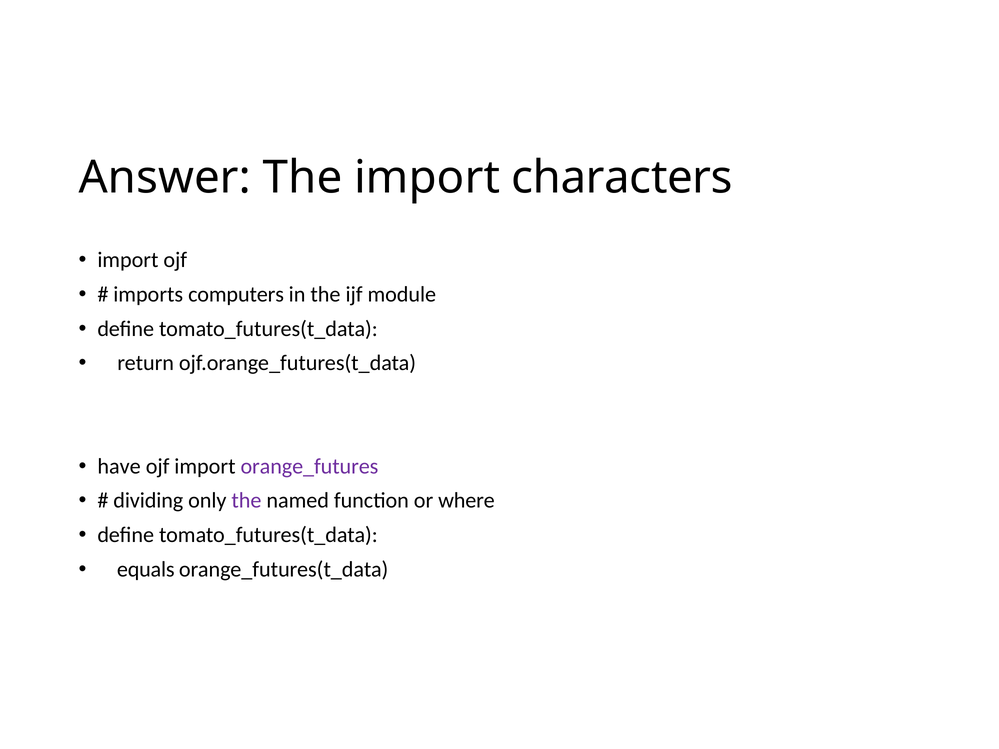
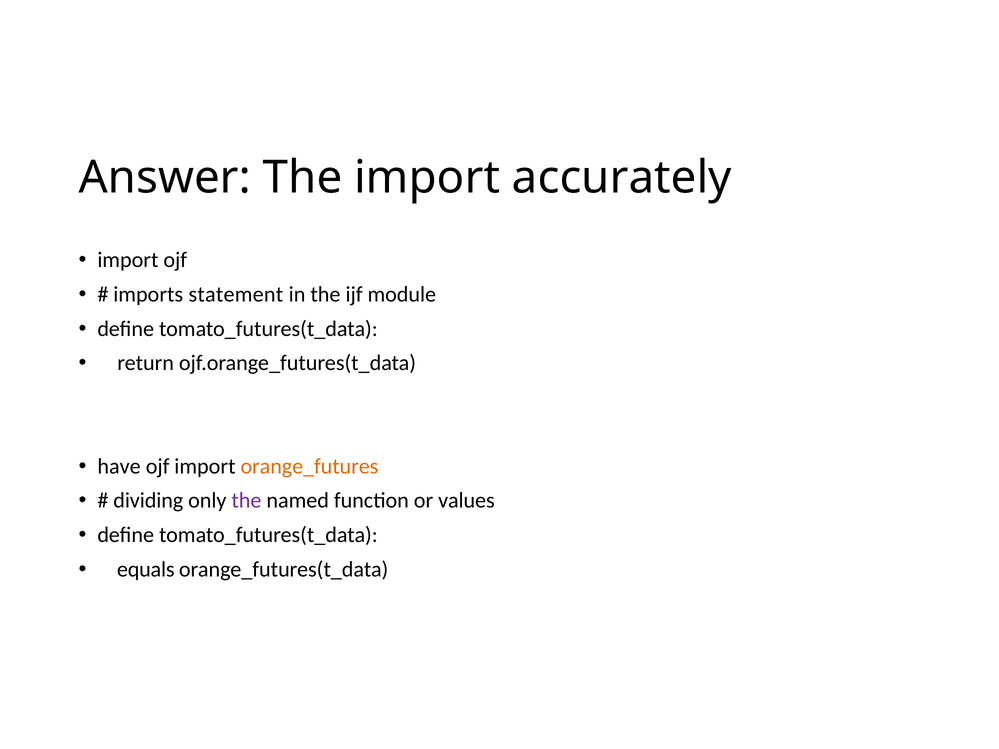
characters: characters -> accurately (622, 178)
computers: computers -> statement (236, 294)
orange_futures colour: purple -> orange (309, 466)
where: where -> values (466, 501)
